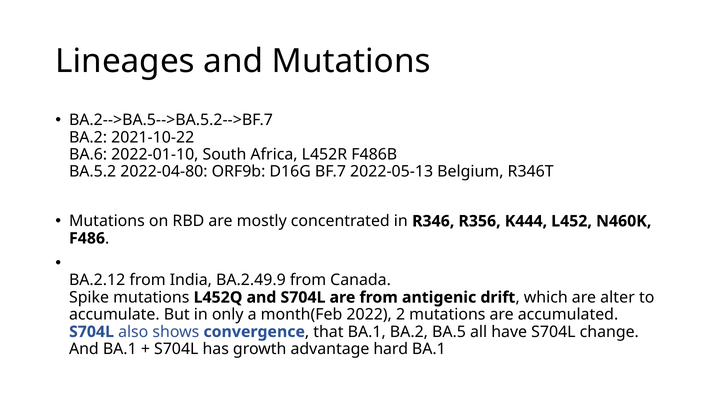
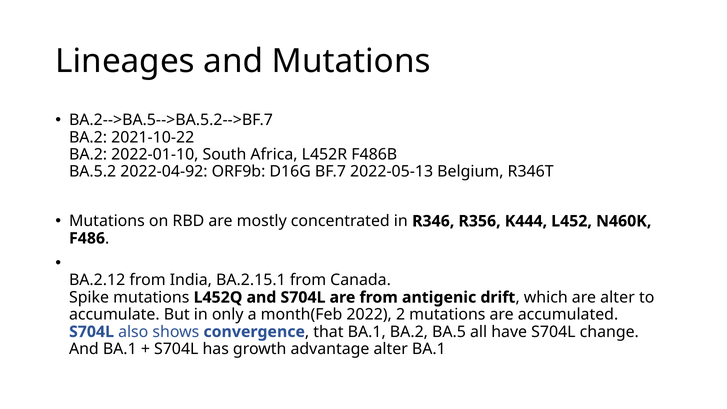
BA.6: BA.6 -> BA.2 (88, 154)
2022-04-80: 2022-04-80 -> 2022-04-92 (164, 172)
BA.2.49.9: BA.2.49.9 -> BA.2.15.1 (251, 280)
advantage hard: hard -> alter (391, 349)
